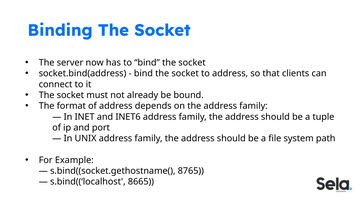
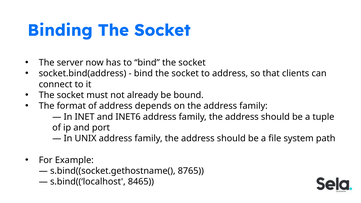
8665: 8665 -> 8465 (141, 182)
